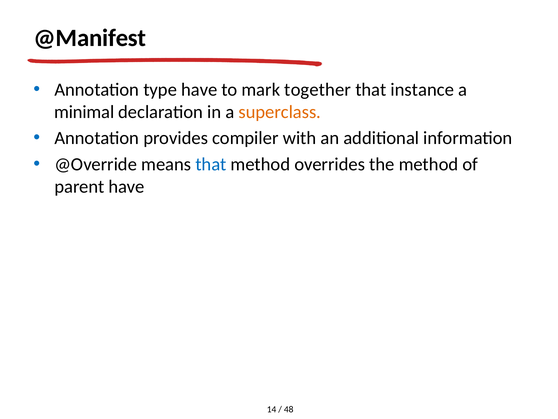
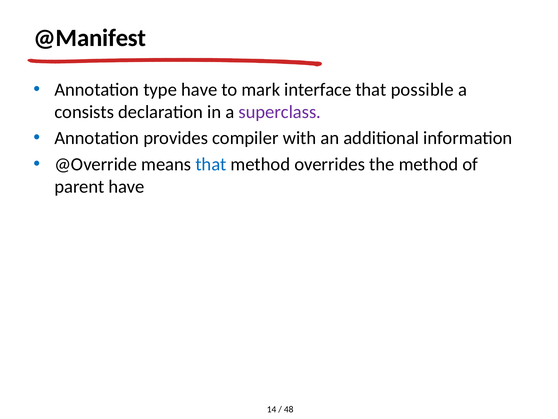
together: together -> interface (318, 90)
instance: instance -> possible (422, 90)
minimal: minimal -> consists (84, 112)
superclass colour: orange -> purple (280, 112)
